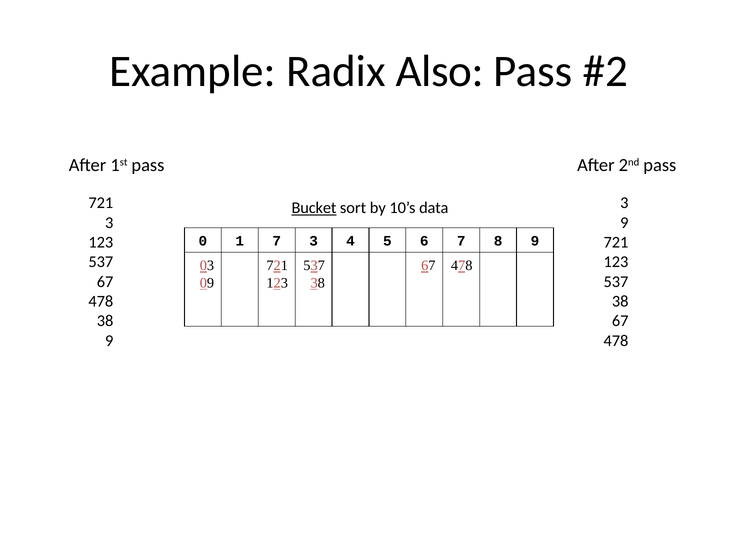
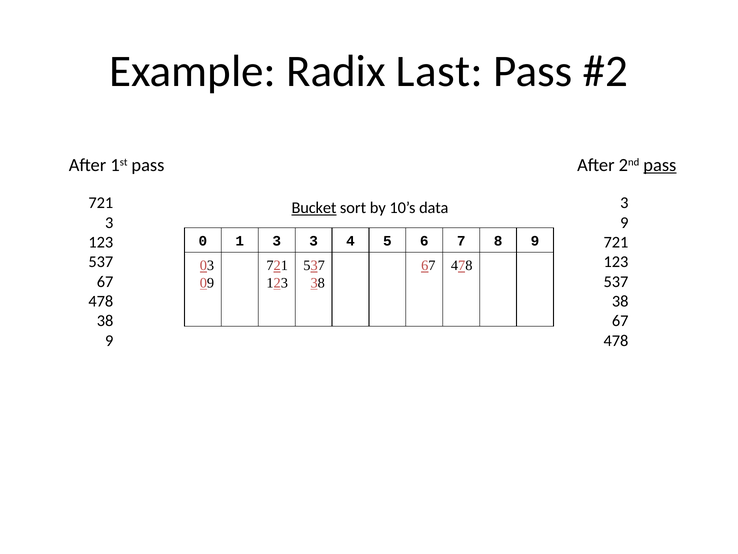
Also: Also -> Last (439, 71)
pass underline: none -> present (660, 165)
1 7: 7 -> 3 (277, 241)
